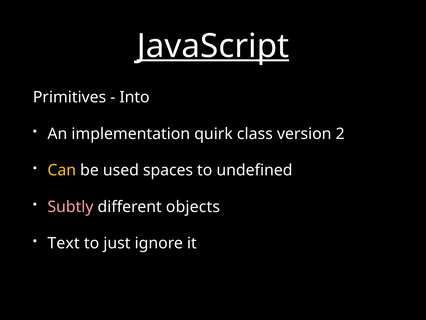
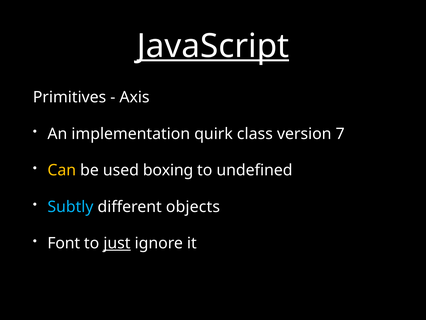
Into: Into -> Axis (135, 97)
2: 2 -> 7 (340, 134)
spaces: spaces -> boxing (168, 170)
Subtly colour: pink -> light blue (70, 206)
Text: Text -> Font (64, 243)
just underline: none -> present (117, 243)
